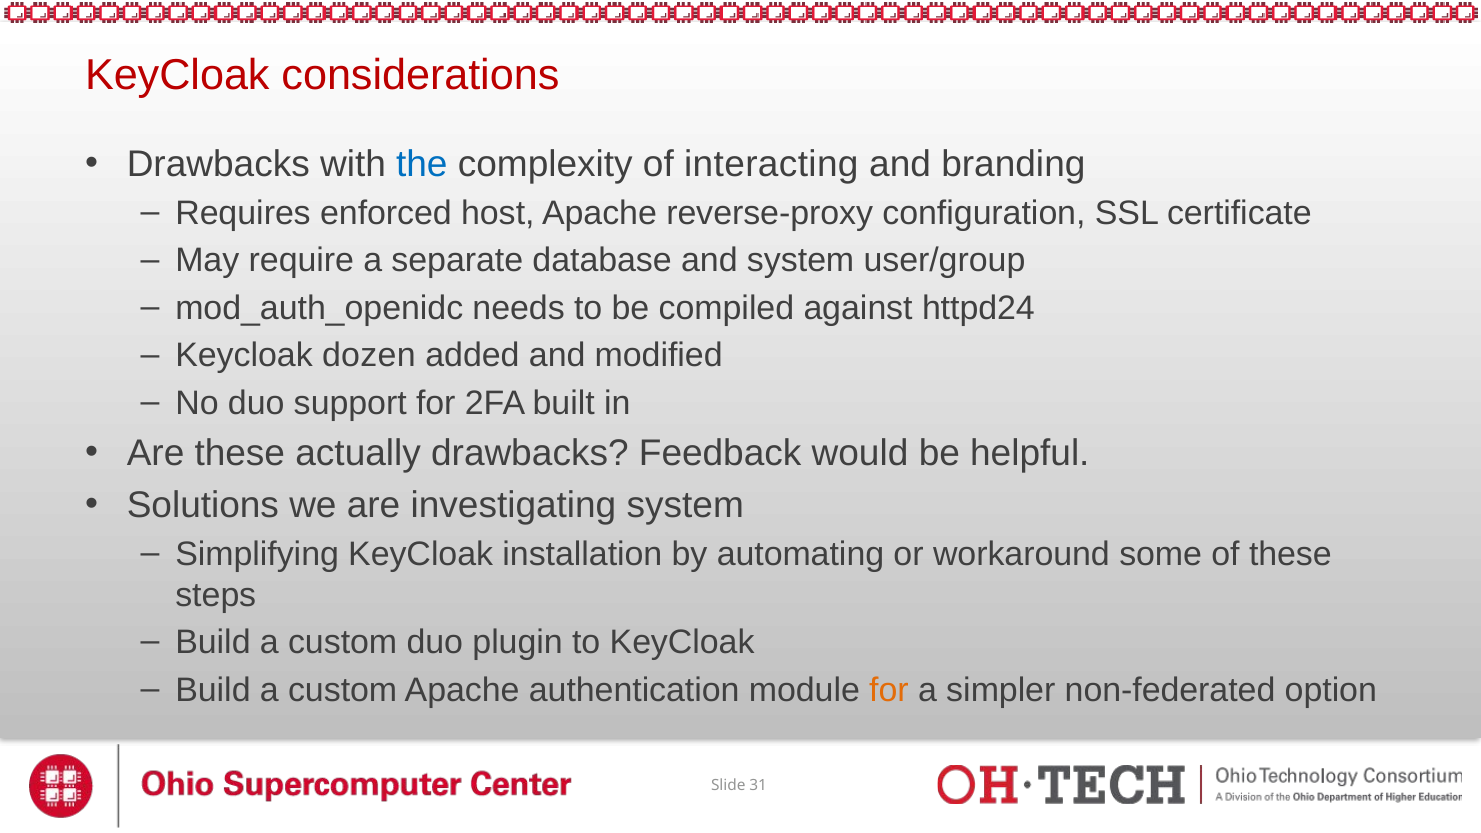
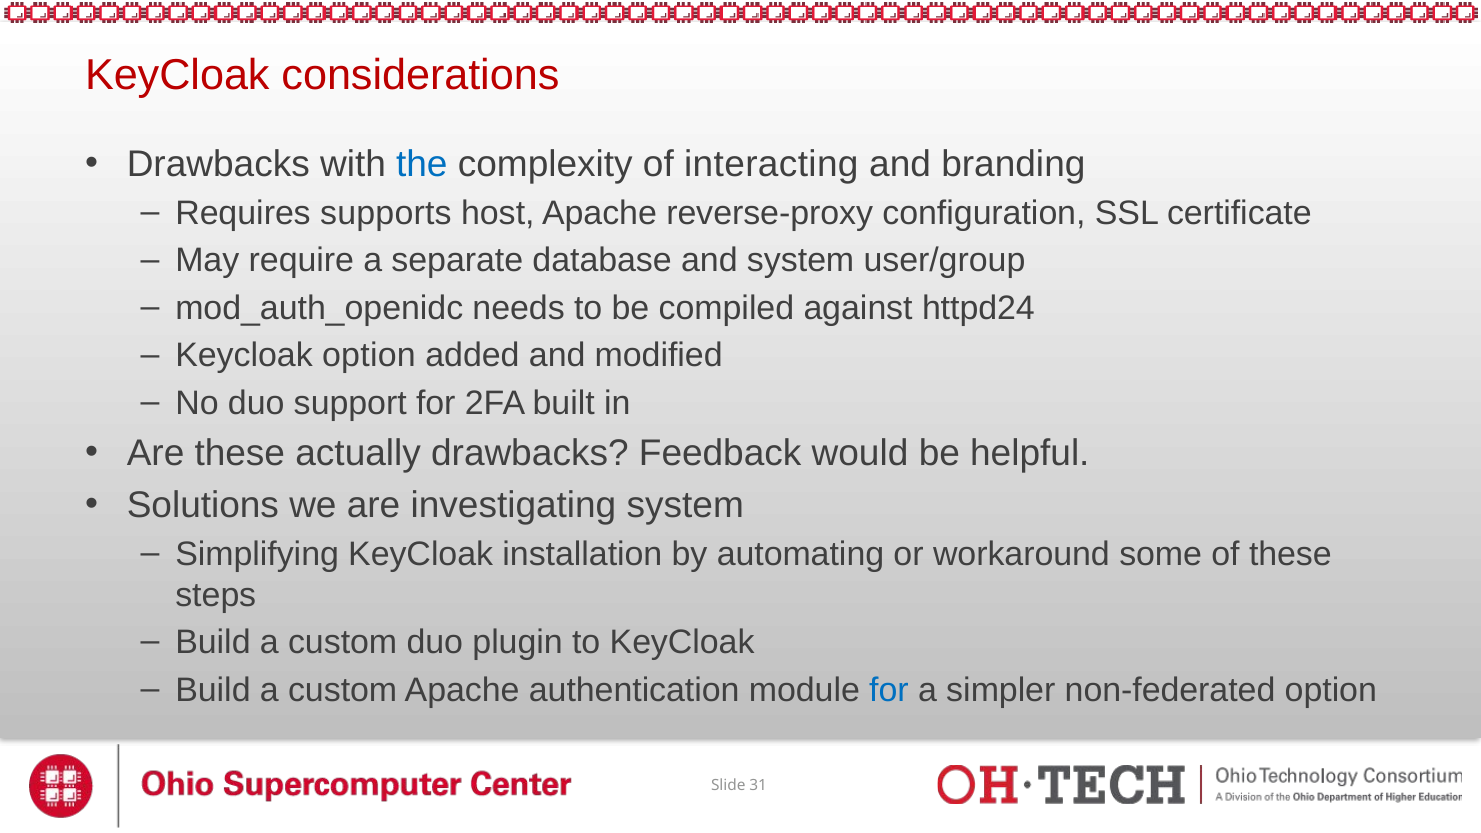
enforced: enforced -> supports (386, 213)
Keycloak dozen: dozen -> option (369, 356)
for colour: orange -> blue (889, 690)
